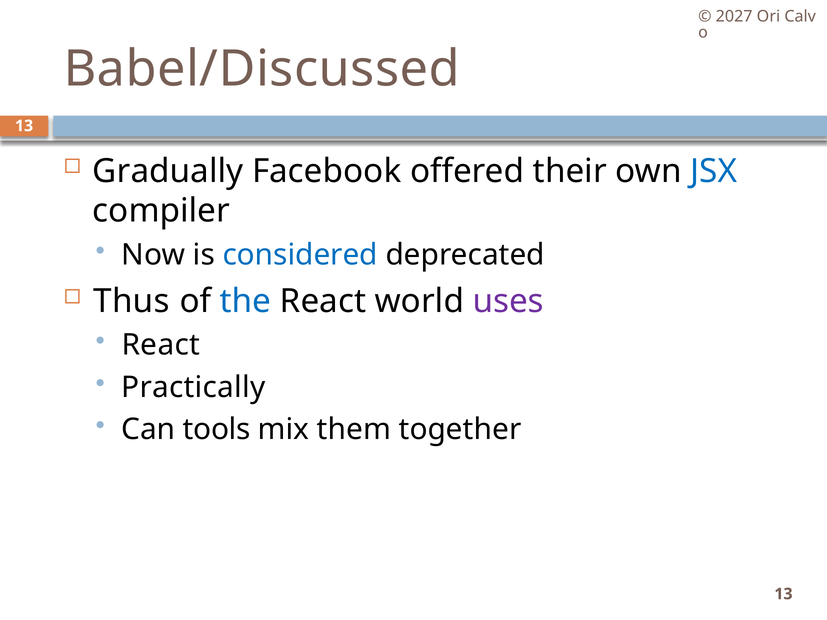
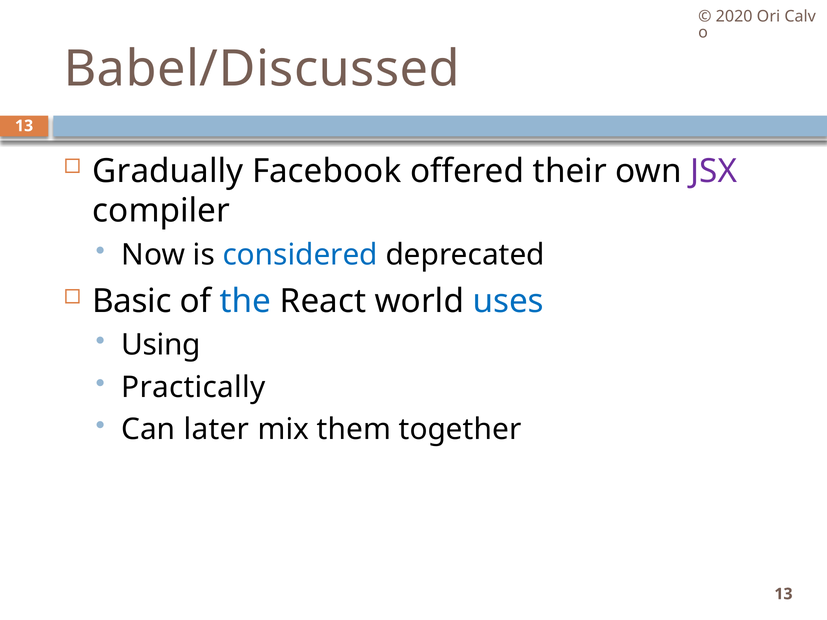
2027: 2027 -> 2020 (734, 16)
JSX colour: blue -> purple (714, 171)
Thus: Thus -> Basic (132, 301)
uses colour: purple -> blue (508, 301)
React: React -> Using (161, 345)
tools: tools -> later (217, 429)
